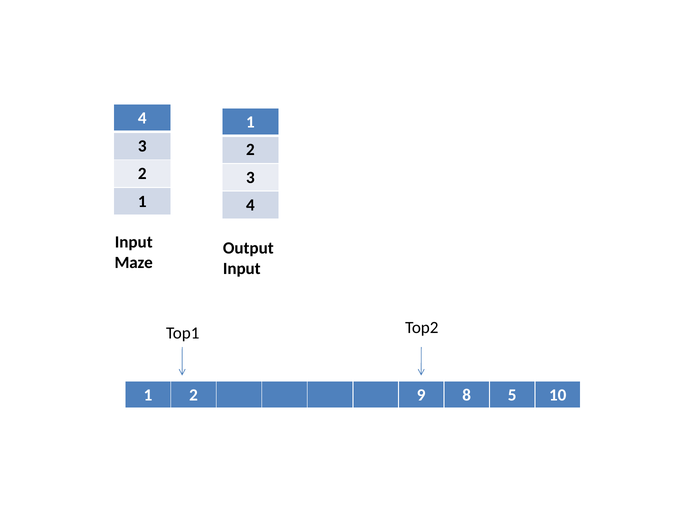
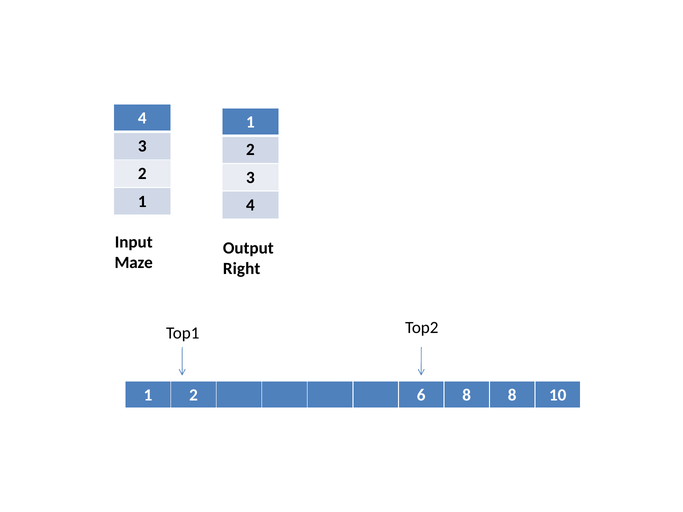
Input: Input -> Right (242, 269)
9: 9 -> 6 (421, 395)
8 5: 5 -> 8 (512, 395)
